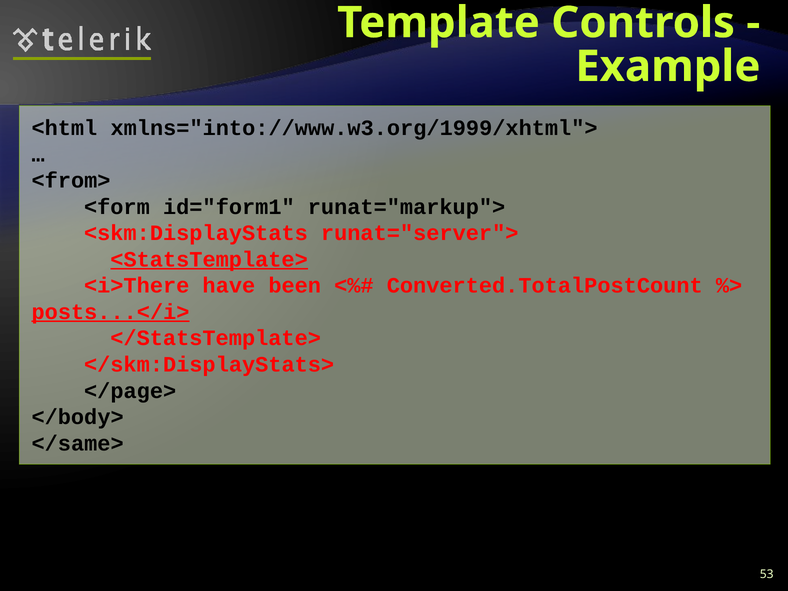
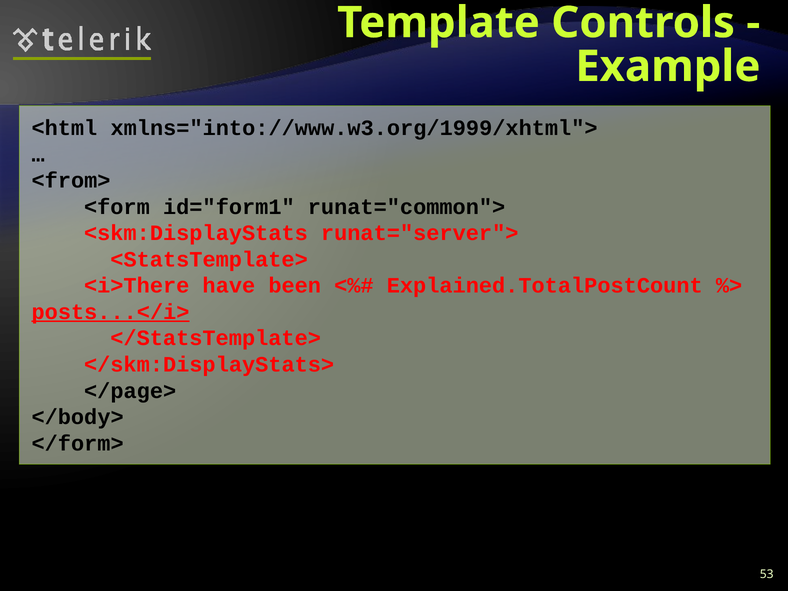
runat="markup">: runat="markup"> -> runat="common"> (407, 207)
<StatsTemplate> underline: present -> none (209, 259)
Converted.TotalPostCount: Converted.TotalPostCount -> Explained.TotalPostCount (545, 286)
</same>: </same> -> </form> (78, 443)
